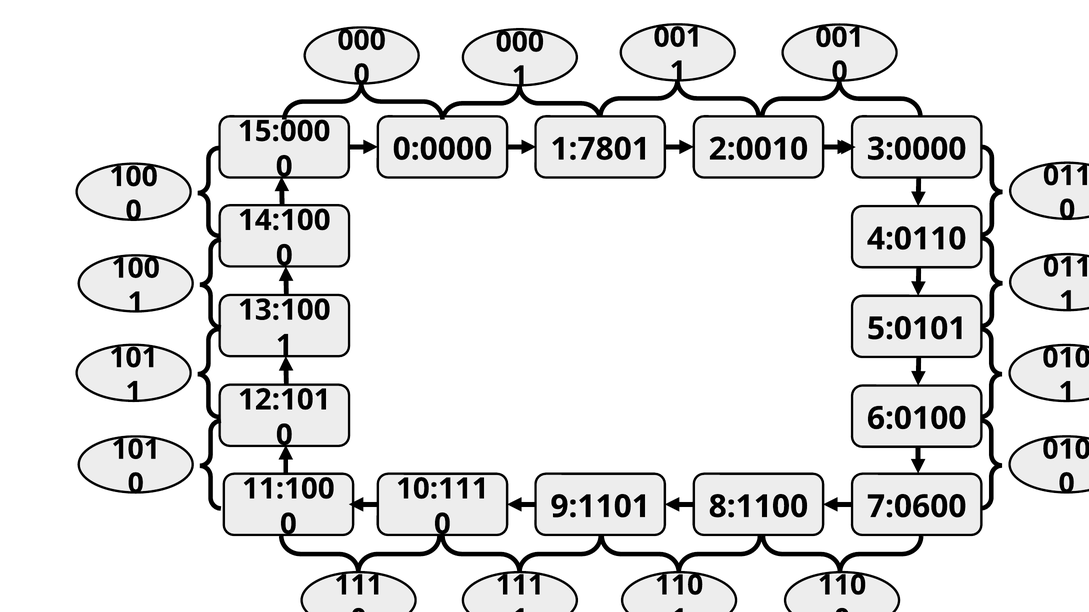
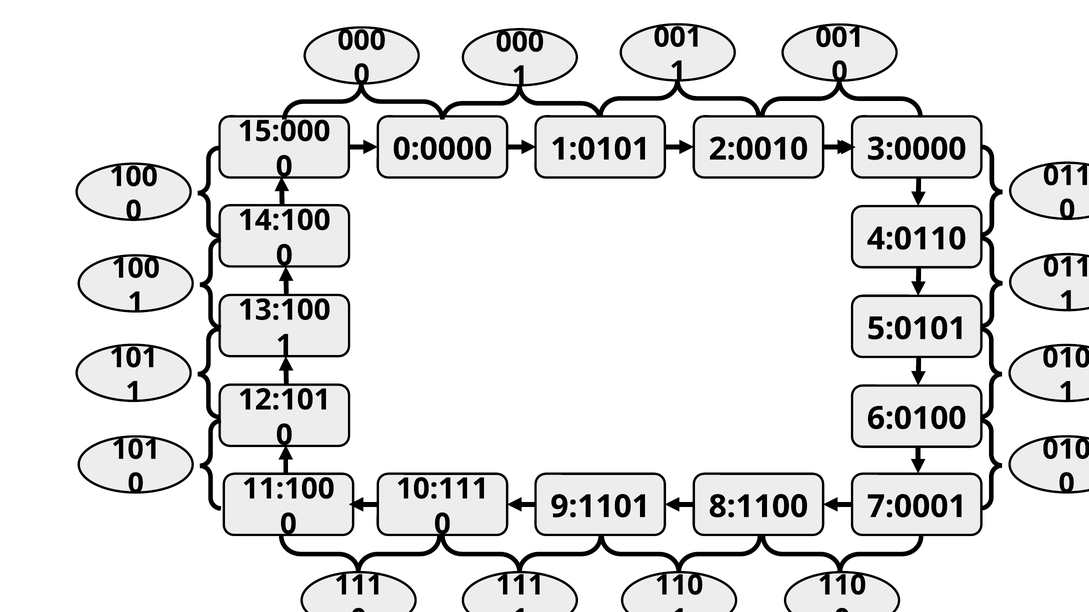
1:7801: 1:7801 -> 1:0101 (600, 149)
7:0600: 7:0600 -> 7:0001 (917, 507)
